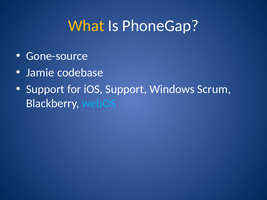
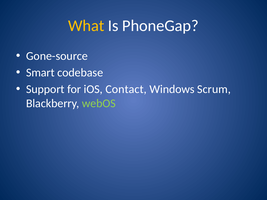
Jamie: Jamie -> Smart (40, 73)
iOS Support: Support -> Contact (126, 89)
webOS colour: light blue -> light green (99, 103)
